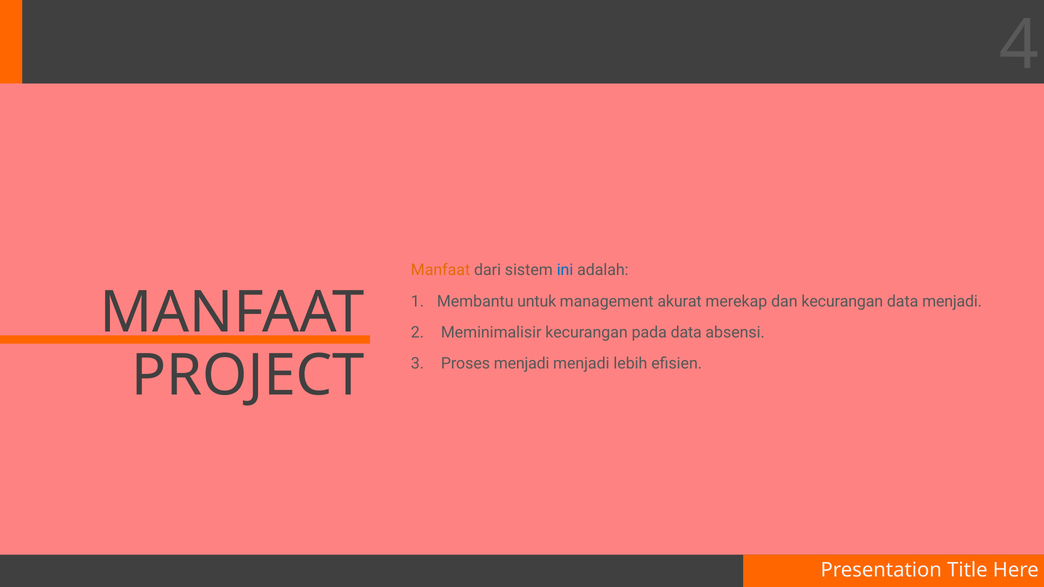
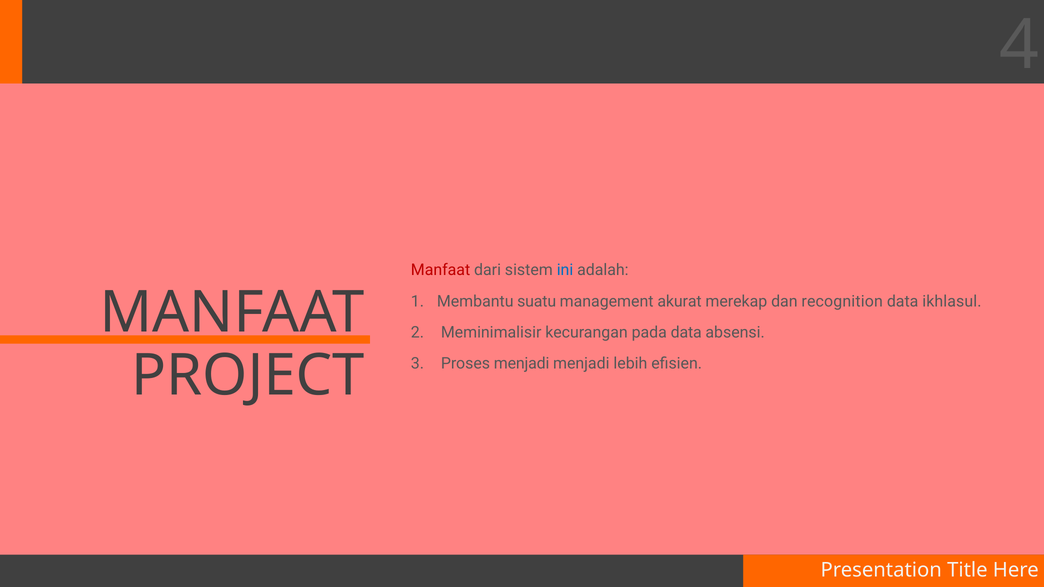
Manfaat colour: orange -> red (441, 270)
untuk: untuk -> suatu (537, 301)
dan kecurangan: kecurangan -> recognition (842, 301)
data menjadi: menjadi -> ikhlasul (952, 301)
